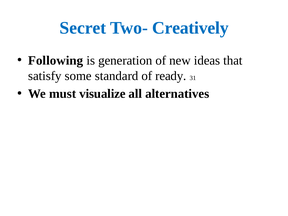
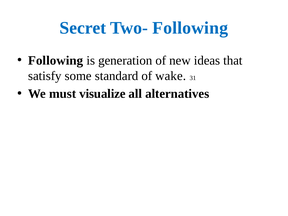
Two- Creatively: Creatively -> Following (190, 28)
ready: ready -> wake (171, 76)
